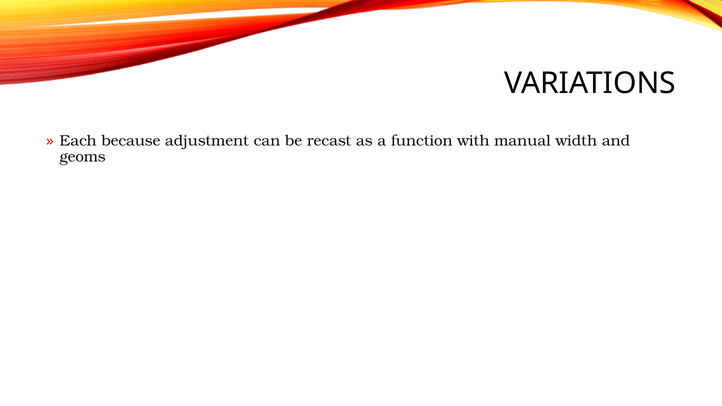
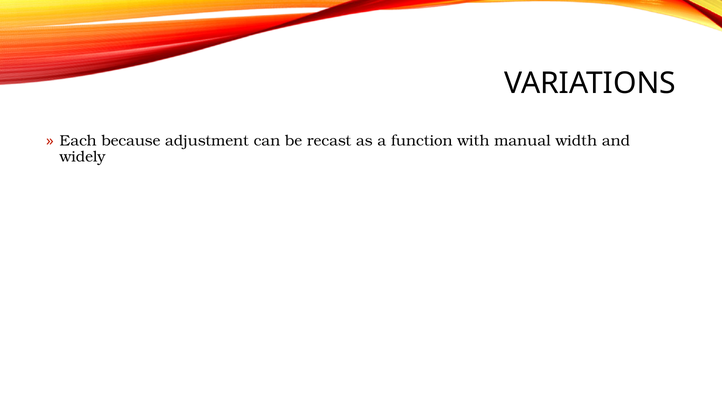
geoms: geoms -> widely (83, 157)
